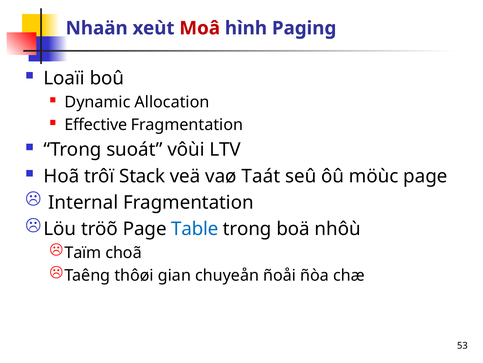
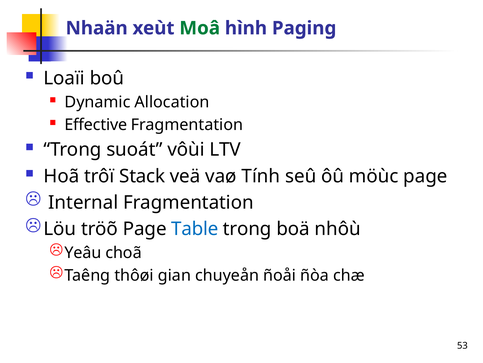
Moâ colour: red -> green (200, 28)
Taát: Taát -> Tính (261, 176)
Taïm: Taïm -> Yeâu (83, 252)
